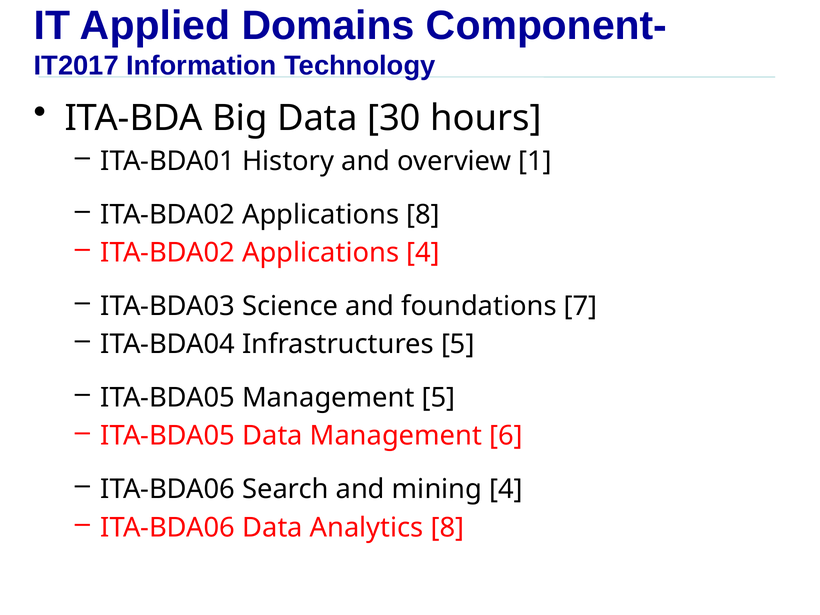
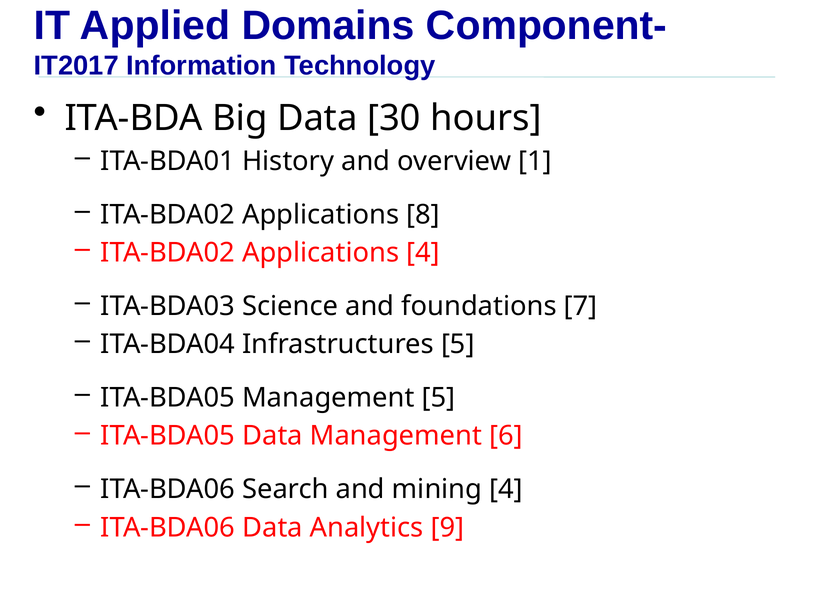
Analytics 8: 8 -> 9 (447, 528)
